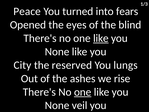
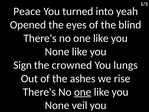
fears: fears -> yeah (127, 11)
like underline: present -> none (101, 38)
City: City -> Sign (23, 65)
reserved: reserved -> crowned (72, 65)
